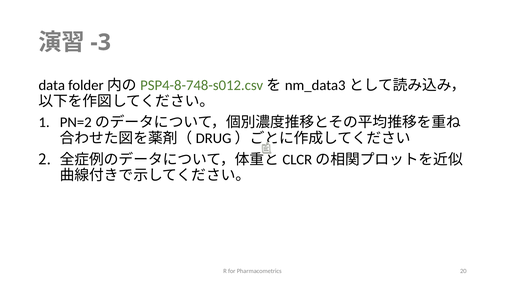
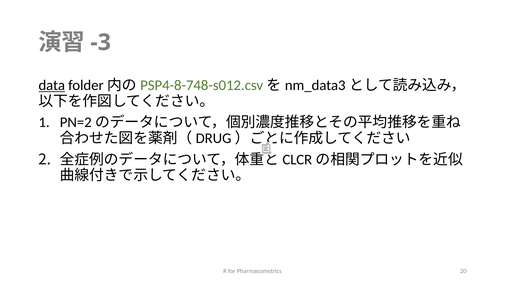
data underline: none -> present (52, 85)
